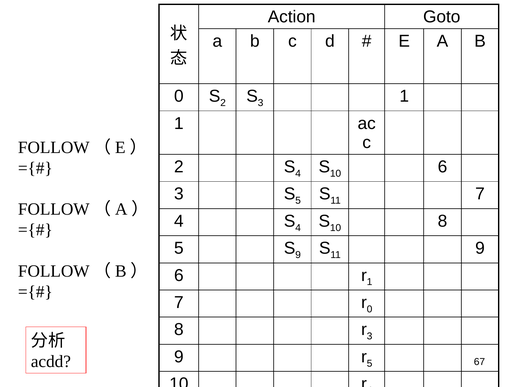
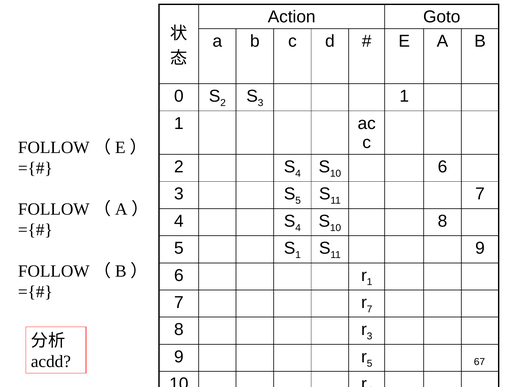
9: 9 -> 1 (298, 255)
0: 0 -> 7 (370, 309)
